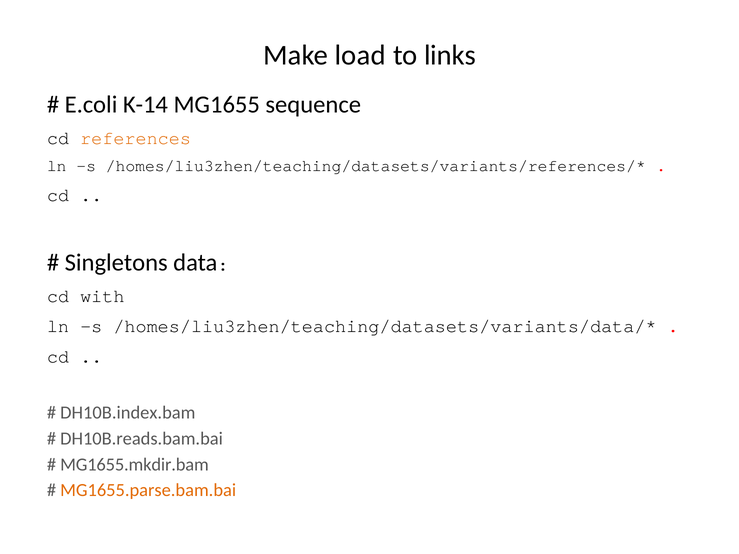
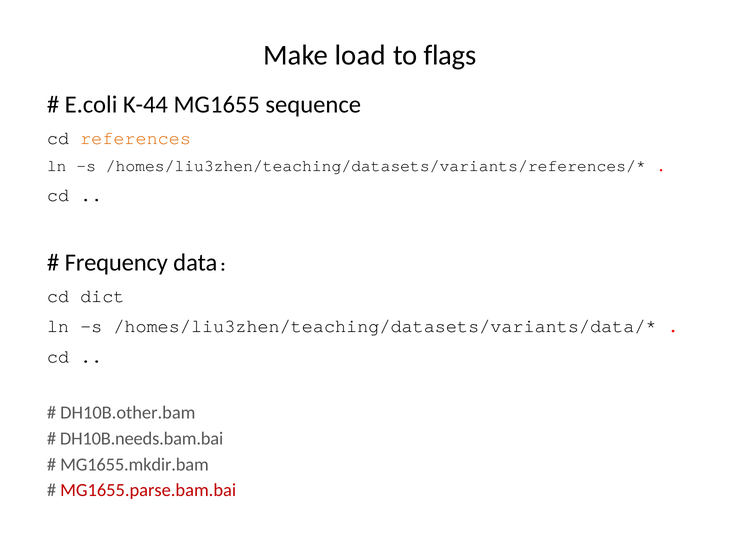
links: links -> flags (450, 55)
K-14: K-14 -> K-44 (145, 105)
Singletons: Singletons -> Frequency (116, 263)
with: with -> dict (102, 296)
DH10B.index.bam: DH10B.index.bam -> DH10B.other.bam (128, 413)
DH10B.reads.bam.bai: DH10B.reads.bam.bai -> DH10B.needs.bam.bai (142, 439)
MG1655.parse.bam.bai colour: orange -> red (148, 491)
